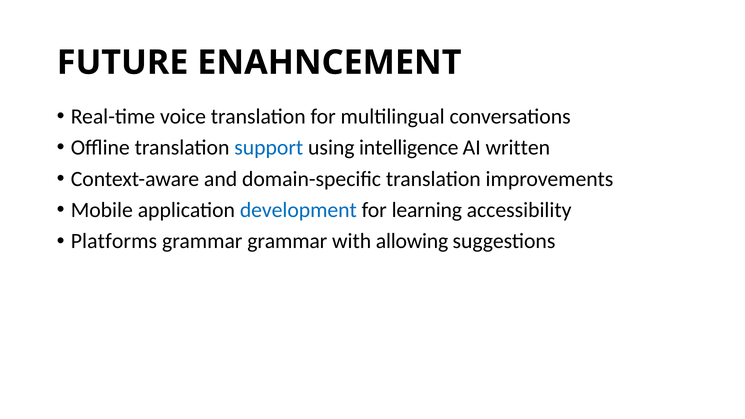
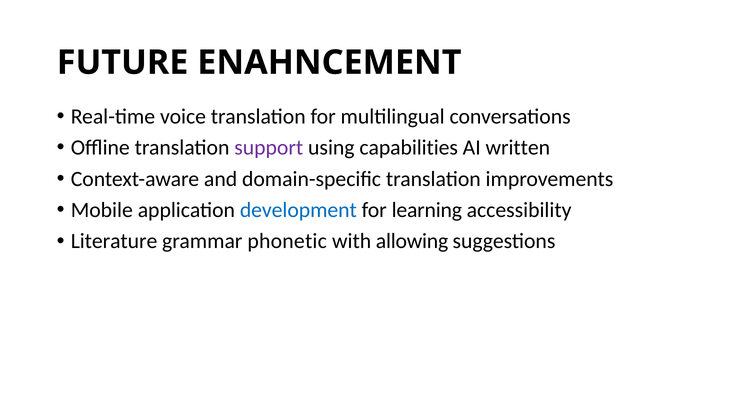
support colour: blue -> purple (269, 148)
intelligence: intelligence -> capabilities (409, 148)
Platforms: Platforms -> Literature (114, 241)
grammar grammar: grammar -> phonetic (287, 241)
